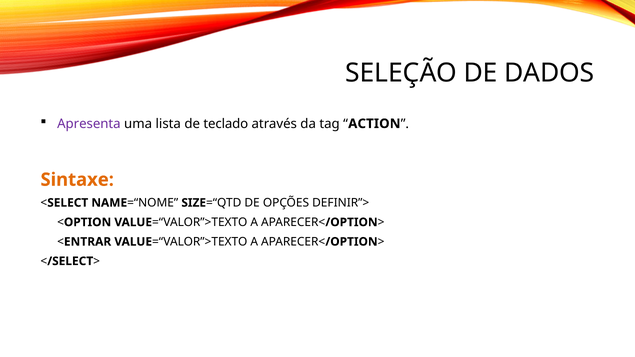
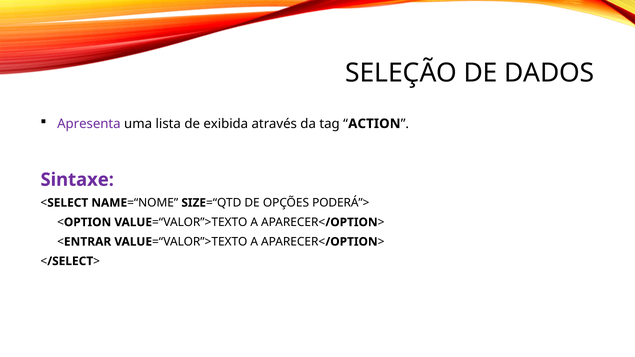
teclado: teclado -> exibida (226, 124)
Sintaxe colour: orange -> purple (77, 180)
DEFINIR”>: DEFINIR”> -> PODERÁ”> (341, 203)
